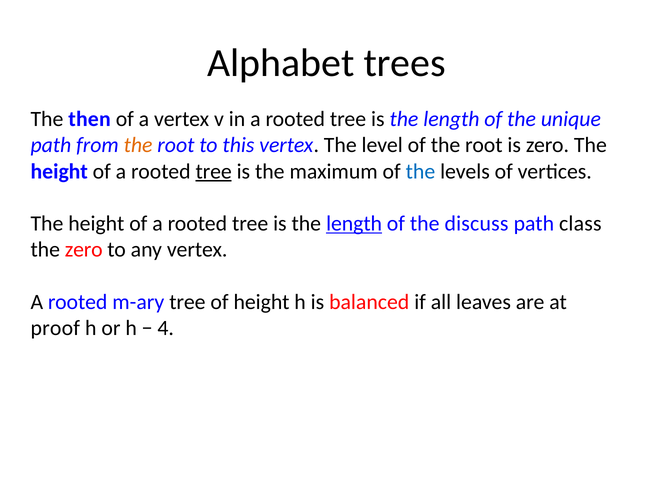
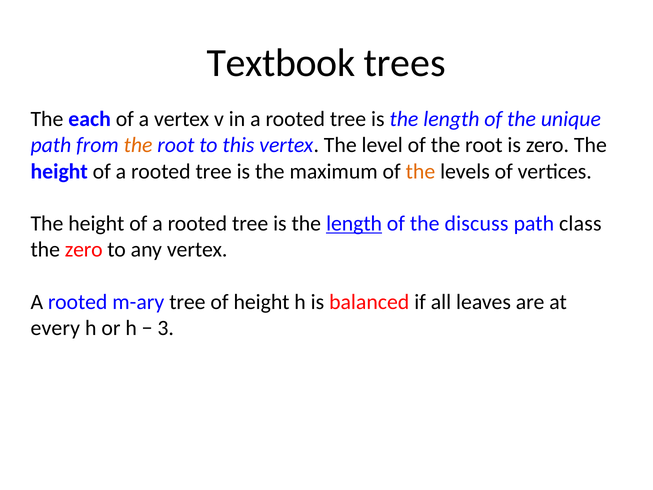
Alphabet: Alphabet -> Textbook (281, 63)
then: then -> each (90, 119)
tree underline: present -> none (214, 171)
the colour: blue -> orange (420, 171)
proof: proof -> every (55, 328)
4: 4 -> 3 (166, 328)
